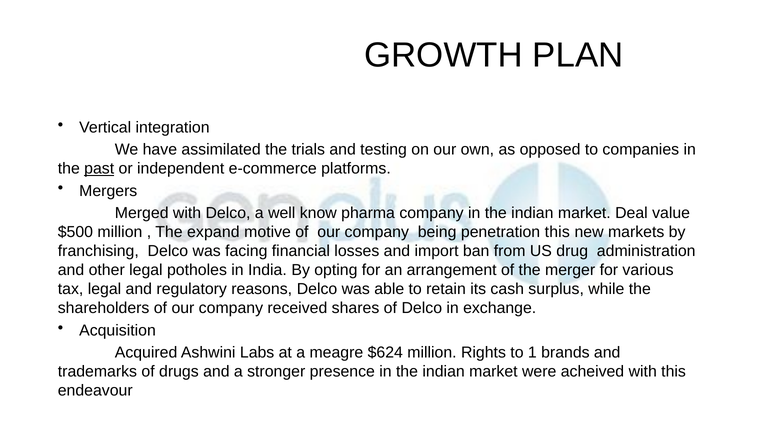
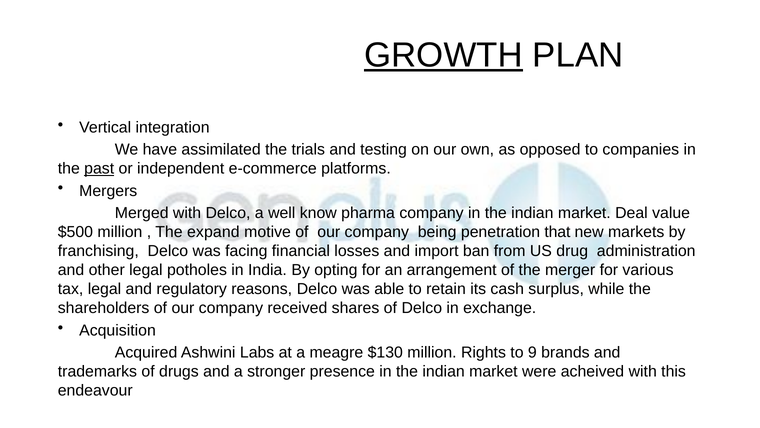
GROWTH underline: none -> present (443, 55)
penetration this: this -> that (557, 232)
$624: $624 -> $130 (385, 352)
1: 1 -> 9 (532, 352)
